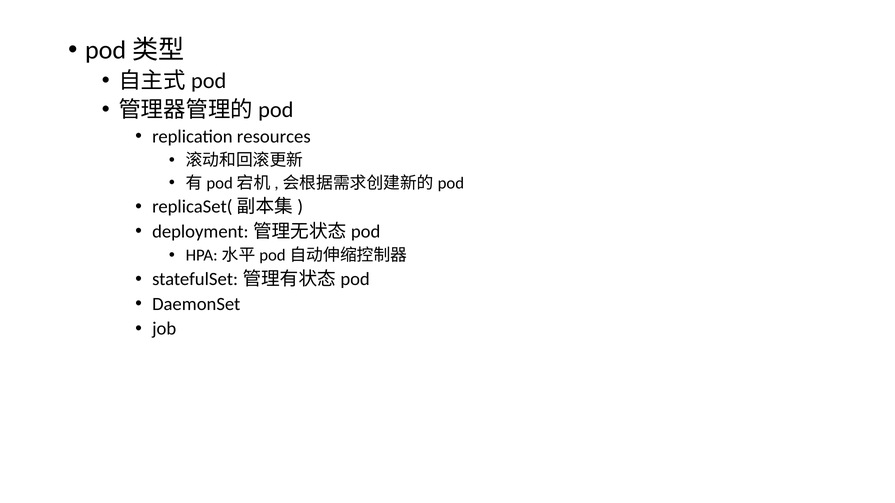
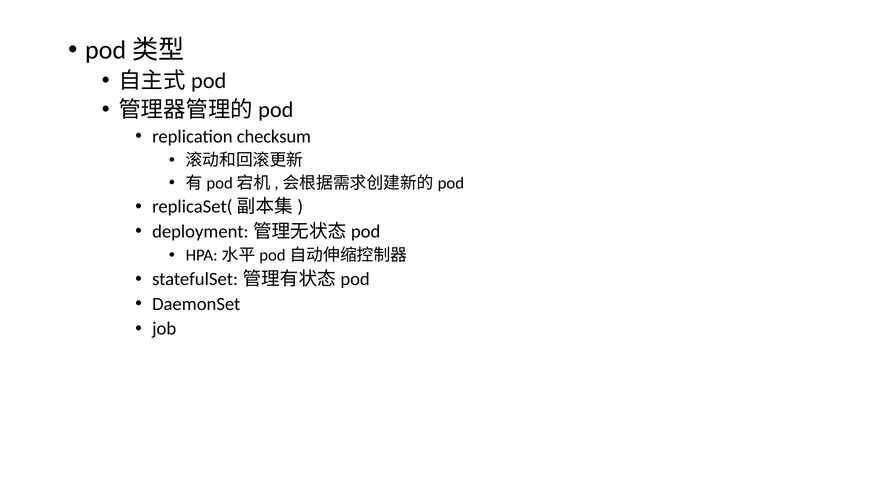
resources: resources -> checksum (274, 137)
